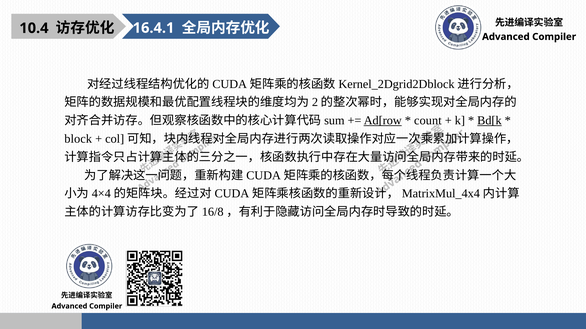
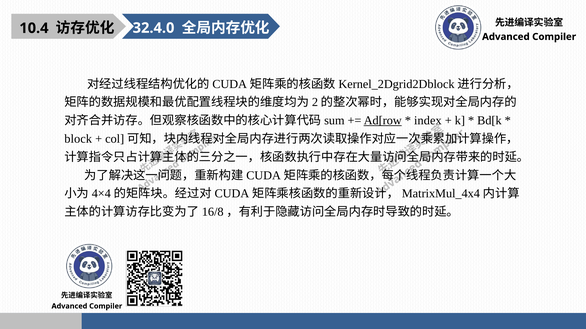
16.4.1: 16.4.1 -> 32.4.0 (154, 28)
count: count -> index (428, 121)
Bd[k underline: present -> none (489, 121)
